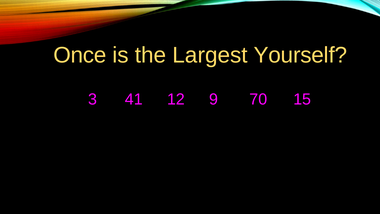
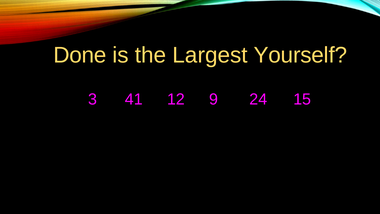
Once: Once -> Done (80, 55)
70: 70 -> 24 (258, 99)
